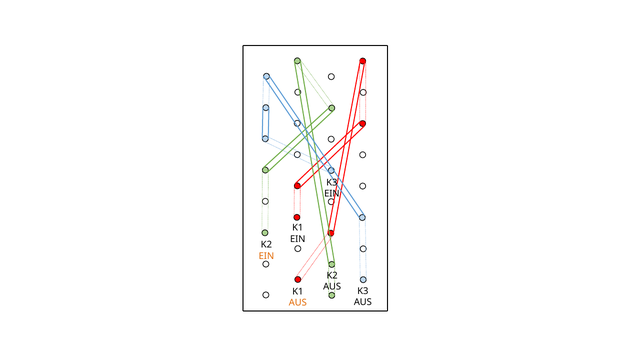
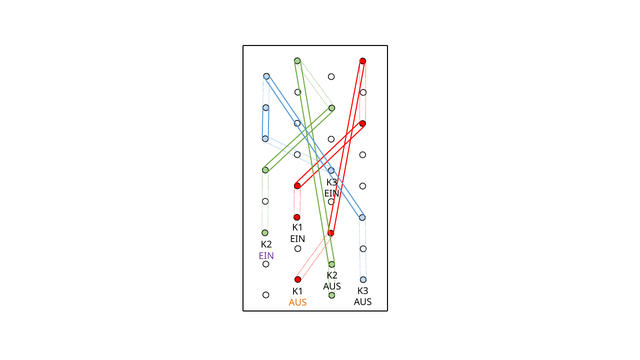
EIN colour: orange -> purple (266, 256)
